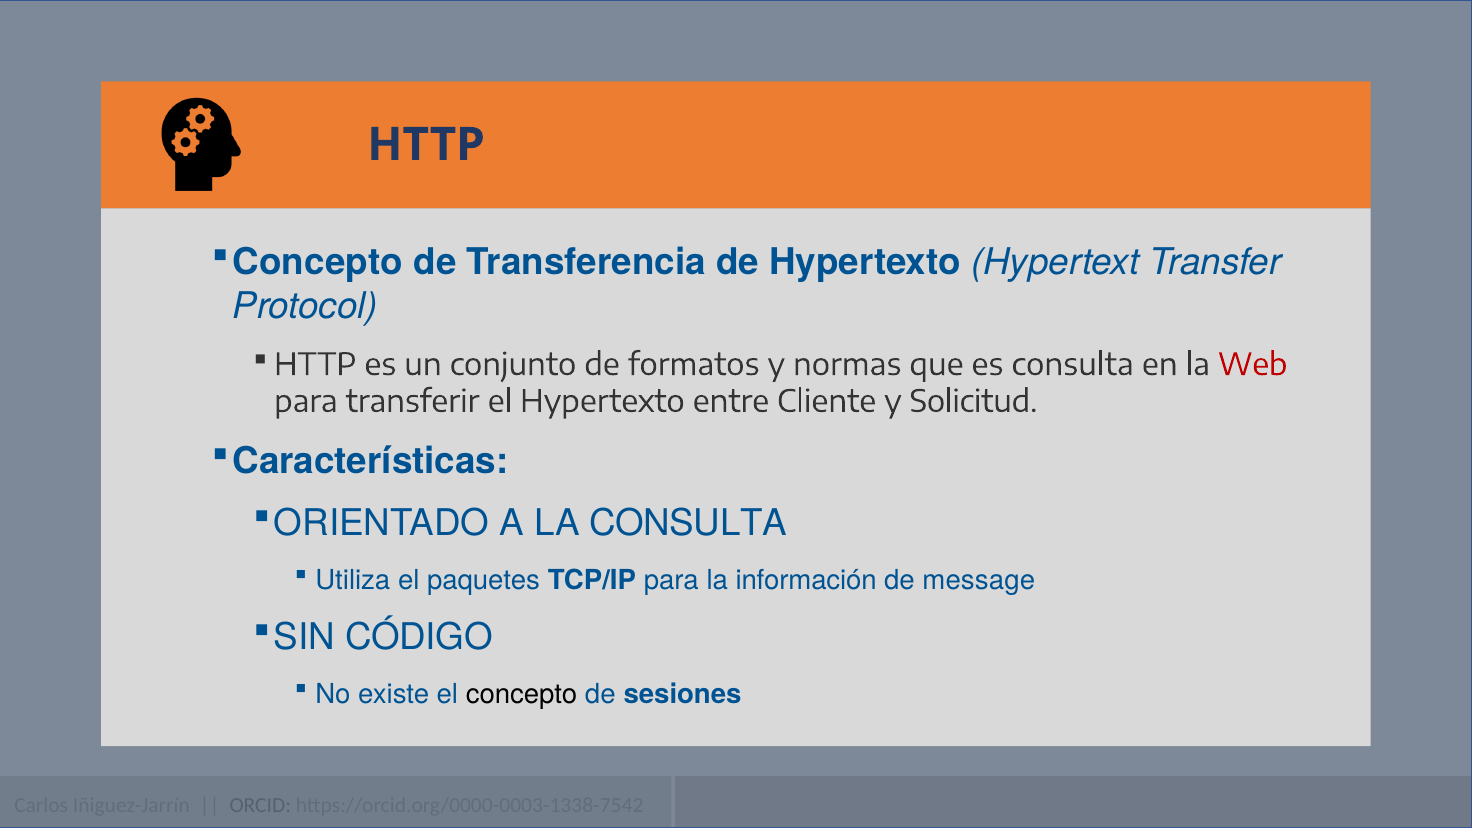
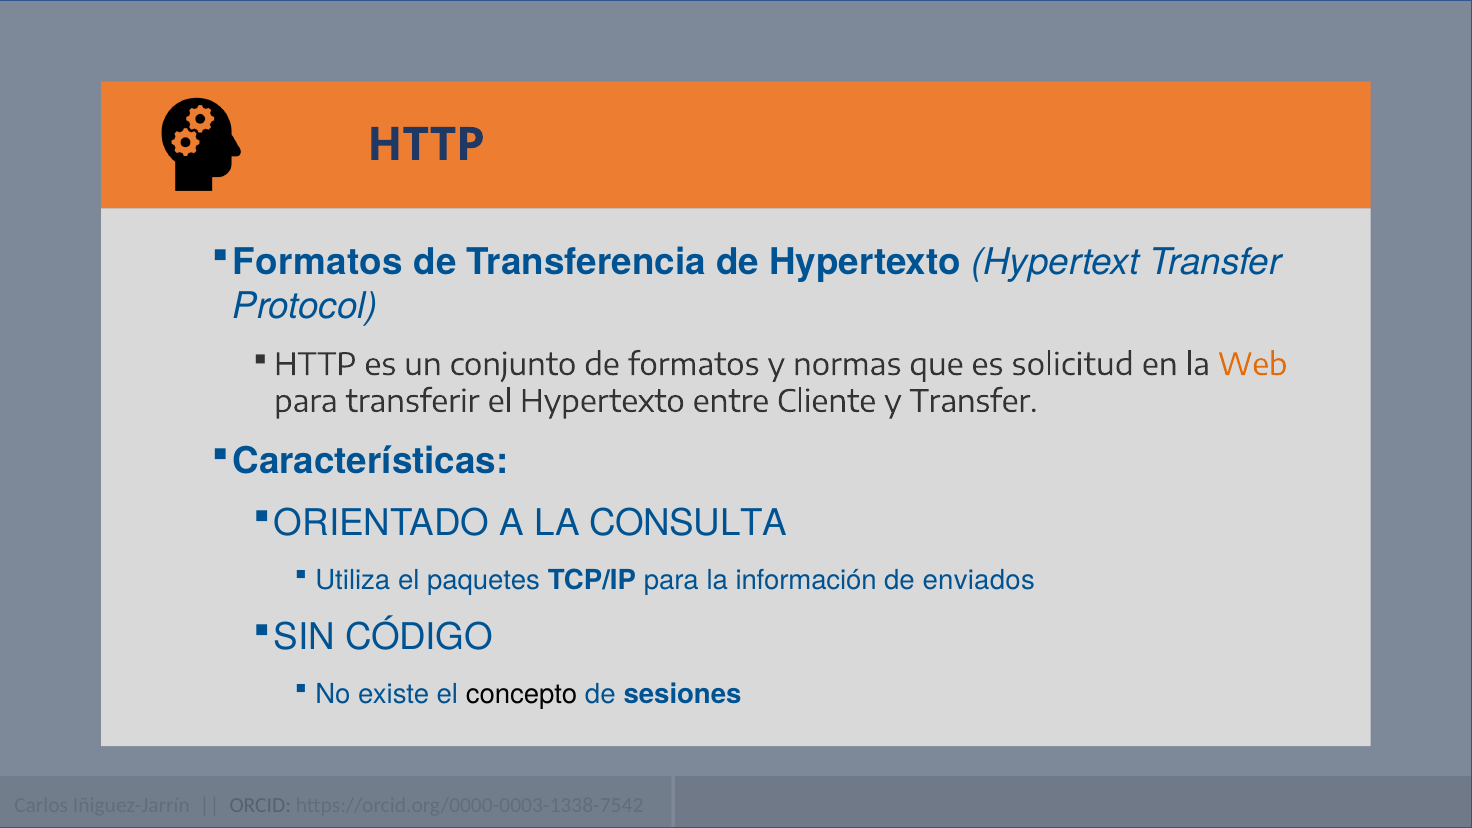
Concepto: Concepto -> Formatos (318, 262)
es consulta: consulta -> solicitud (1073, 365)
Web colour: red -> orange (1253, 365)
y Solicitud: Solicitud -> Transfer (974, 402)
message: message -> enviados (979, 580)
